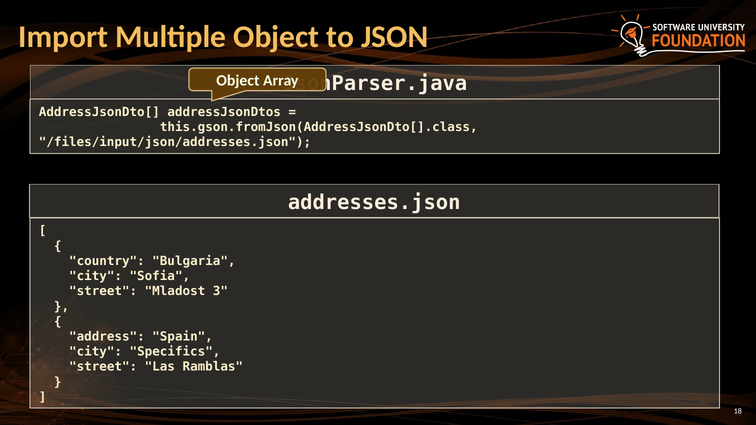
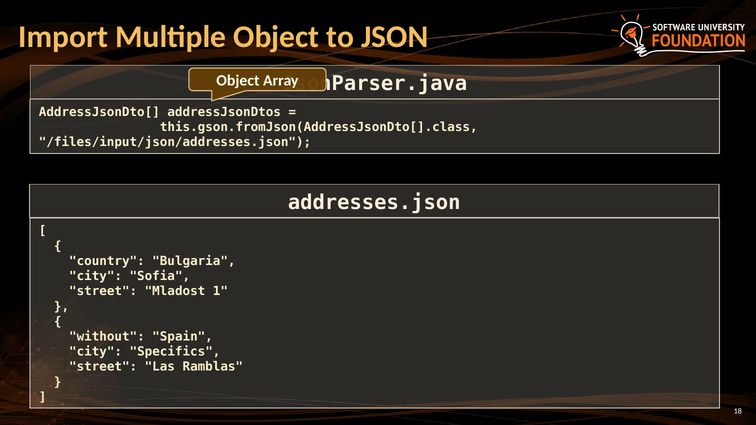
3: 3 -> 1 (220, 291)
address: address -> without (107, 337)
